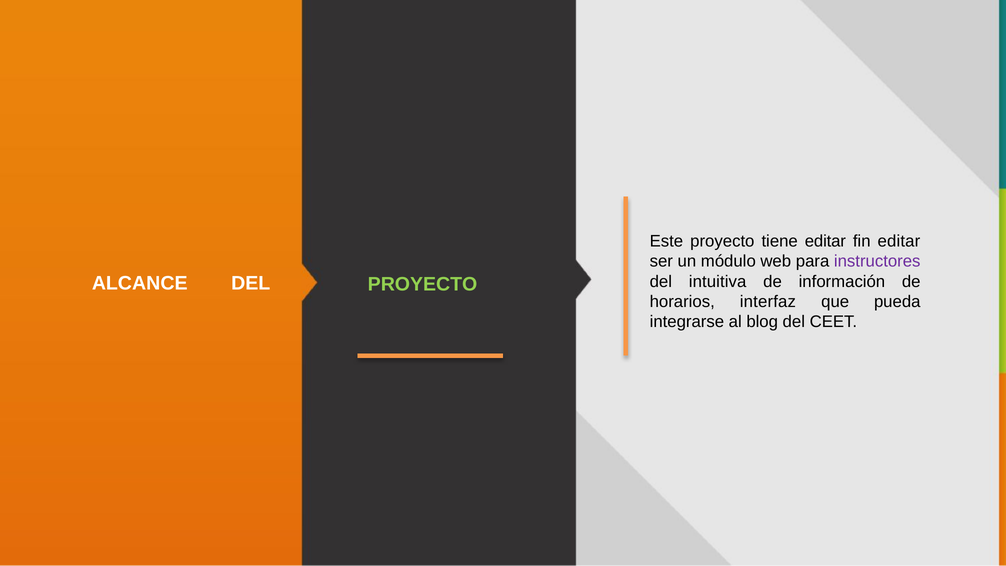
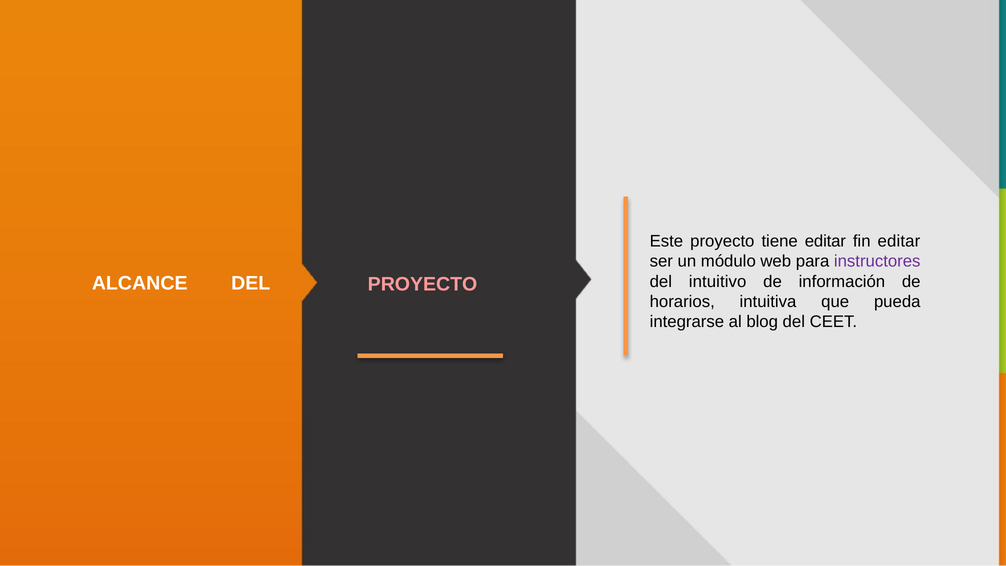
intuitiva: intuitiva -> intuitivo (718, 281)
PROYECTO colour: light green -> pink (423, 284)
interfaz: interfaz -> intuitiva (768, 302)
